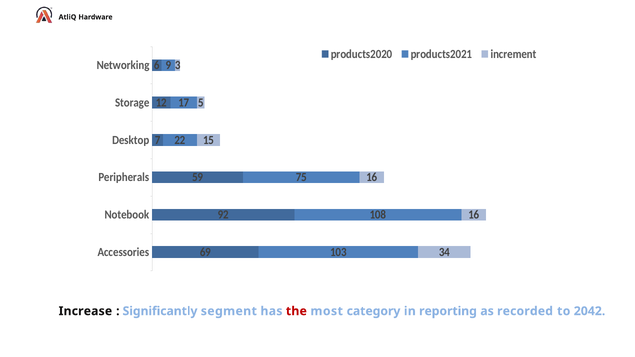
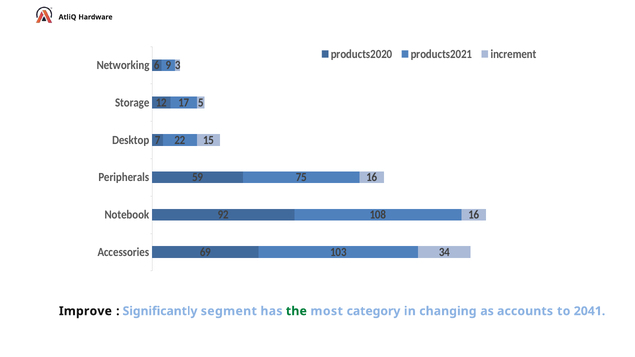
Increase: Increase -> Improve (85, 311)
the colour: red -> green (296, 311)
reporting: reporting -> changing (448, 311)
recorded: recorded -> accounts (525, 311)
2042: 2042 -> 2041 (590, 311)
